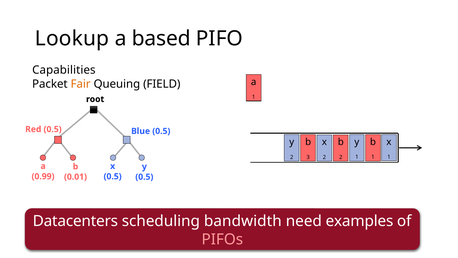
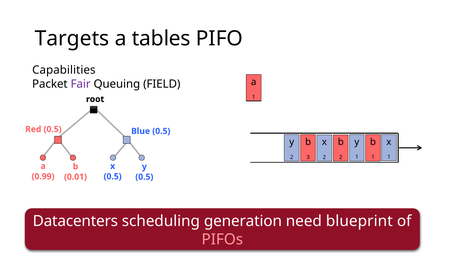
Lookup: Lookup -> Targets (72, 38)
based: based -> tables (161, 38)
Fair colour: orange -> purple (81, 84)
bandwidth: bandwidth -> generation (243, 221)
examples: examples -> blueprint (359, 221)
